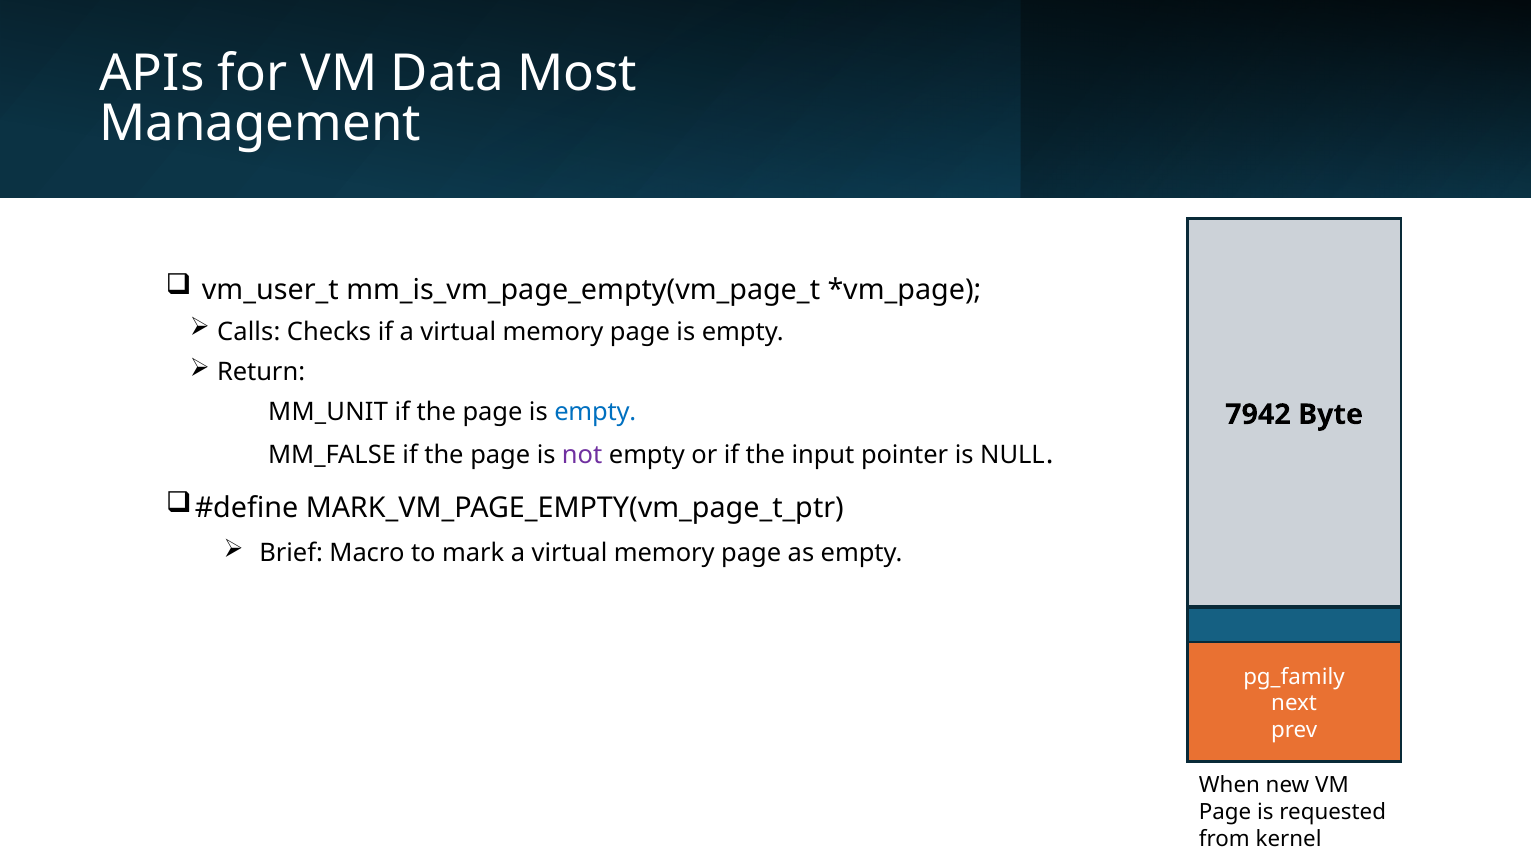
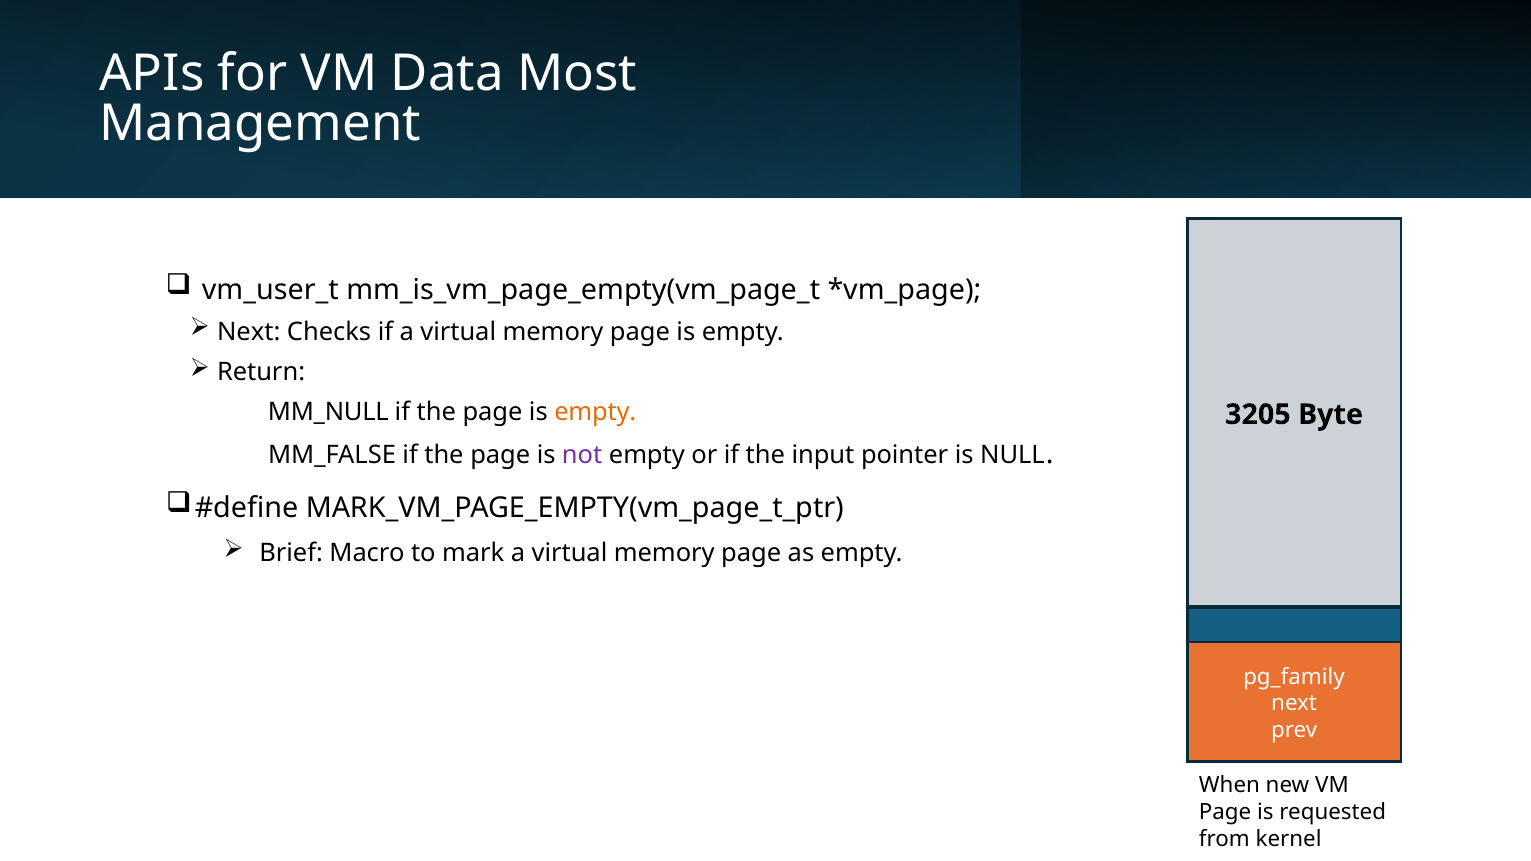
Calls: Calls -> Next (249, 332)
MM_UNIT: MM_UNIT -> MM_NULL (328, 412)
empty colour: blue -> orange (595, 412)
7942: 7942 -> 3205 (1258, 415)
